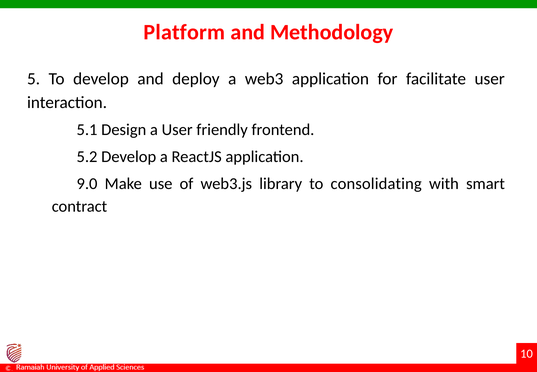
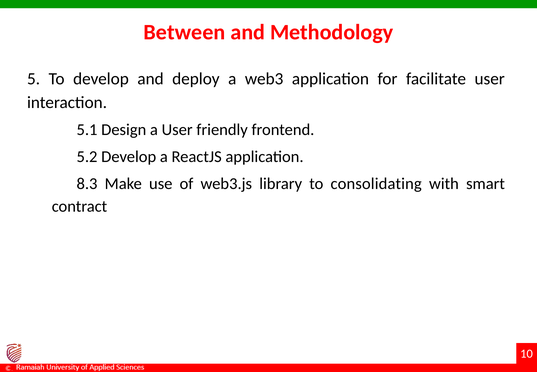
Platform: Platform -> Between (184, 32)
9.0: 9.0 -> 8.3 (87, 184)
